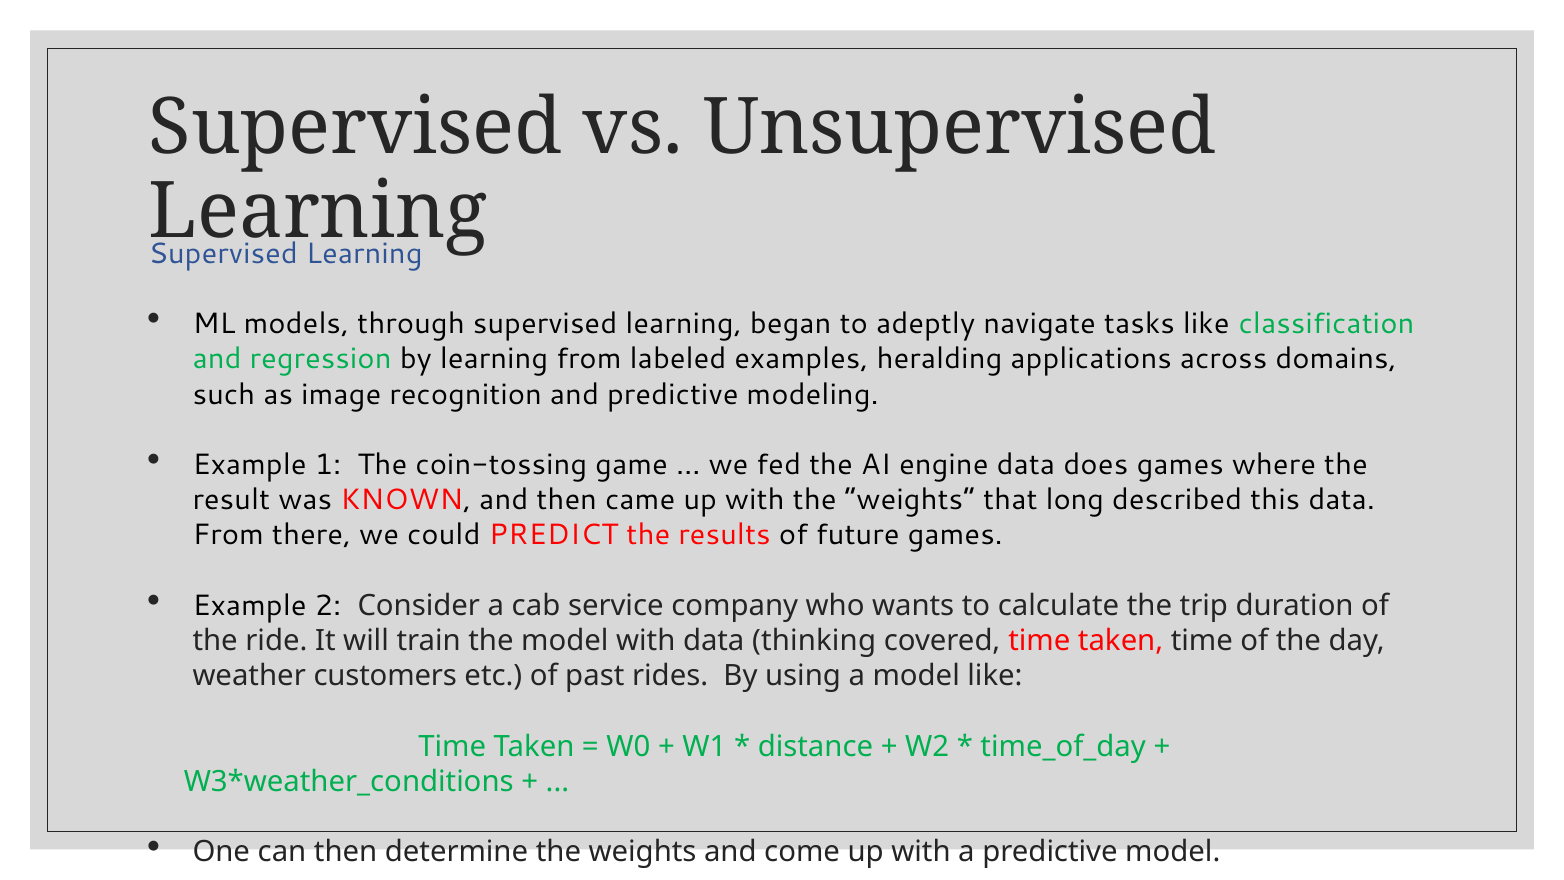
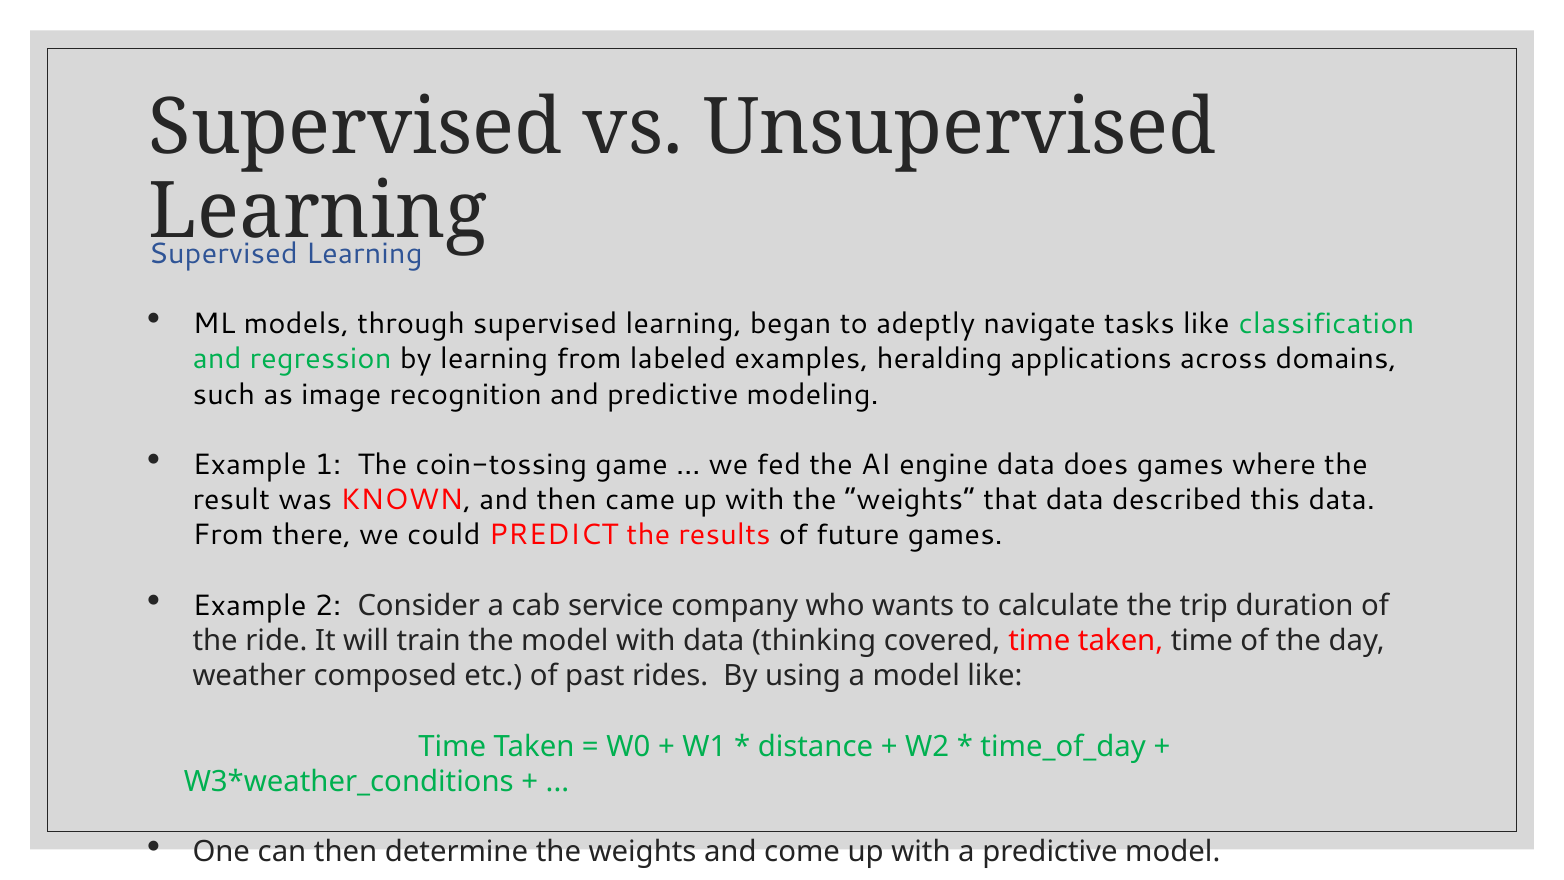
that long: long -> data (1075, 500)
customers: customers -> composed (385, 676)
